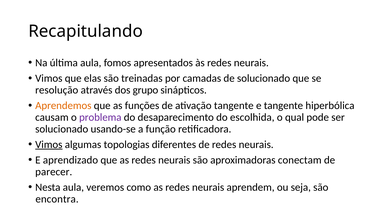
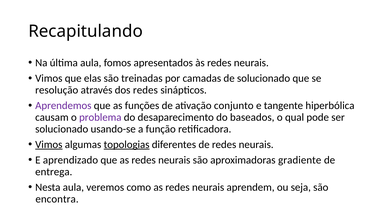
dos grupo: grupo -> redes (145, 90)
Aprendemos colour: orange -> purple (63, 105)
ativação tangente: tangente -> conjunto (234, 105)
escolhida: escolhida -> baseados (252, 117)
topologias underline: none -> present (127, 144)
conectam: conectam -> gradiente (300, 160)
parecer: parecer -> entrega (54, 172)
